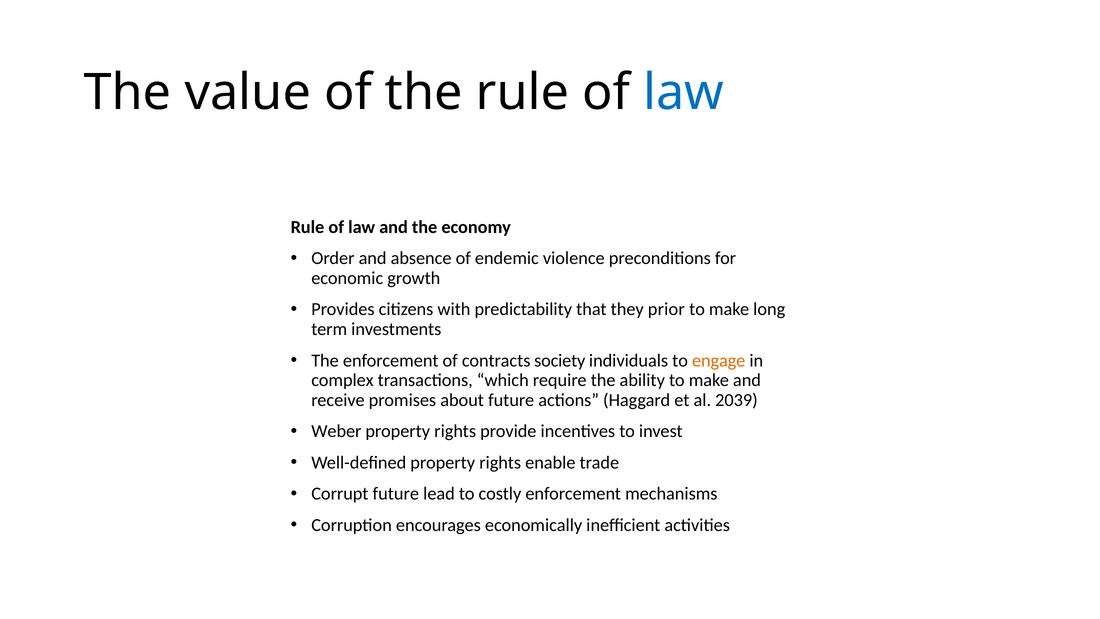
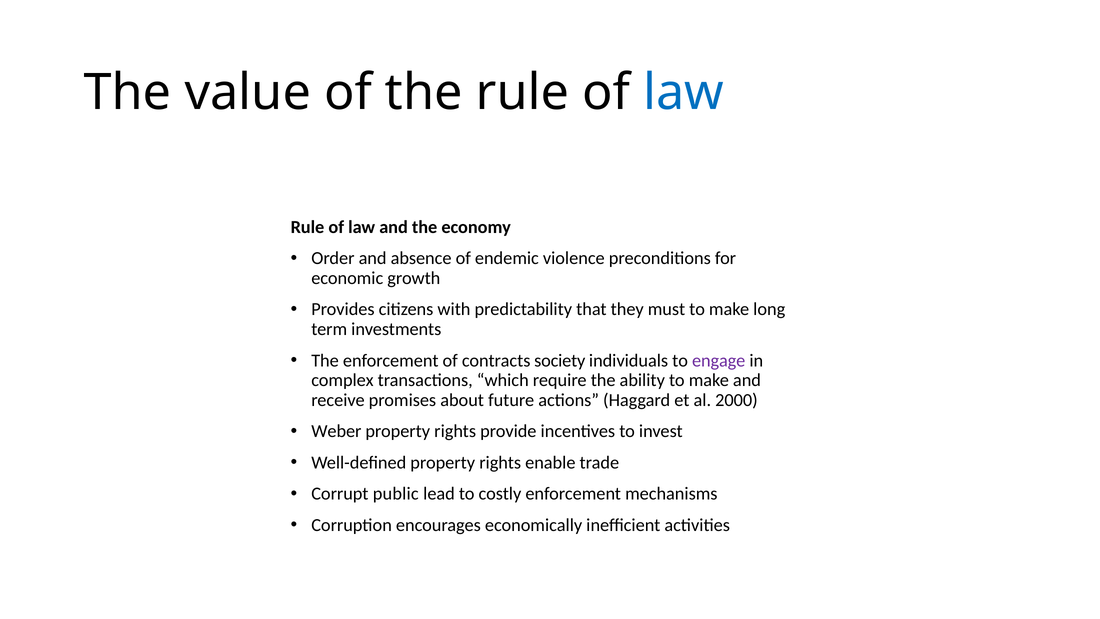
prior: prior -> must (666, 309)
engage colour: orange -> purple (719, 360)
2039: 2039 -> 2000 (736, 400)
Corrupt future: future -> public (396, 494)
